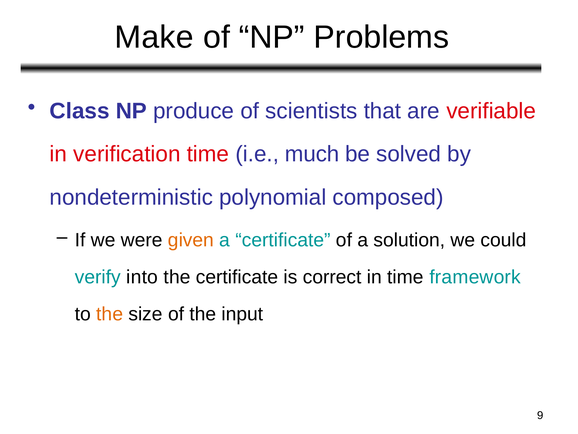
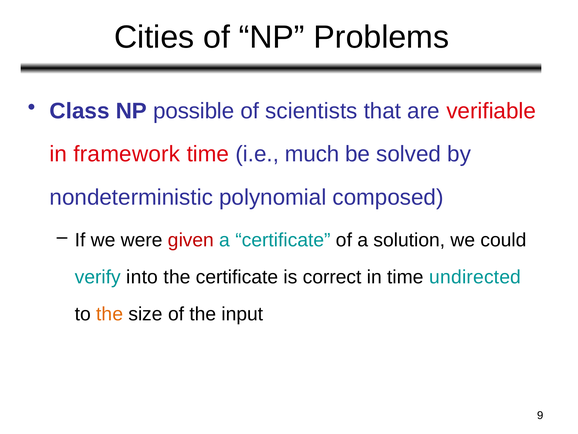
Make: Make -> Cities (154, 37)
produce: produce -> possible (194, 111)
verification: verification -> framework (127, 154)
given colour: orange -> red (191, 240)
framework: framework -> undirected (475, 277)
